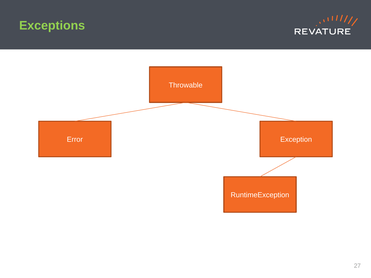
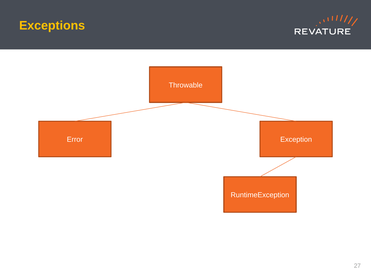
Exceptions colour: light green -> yellow (52, 25)
